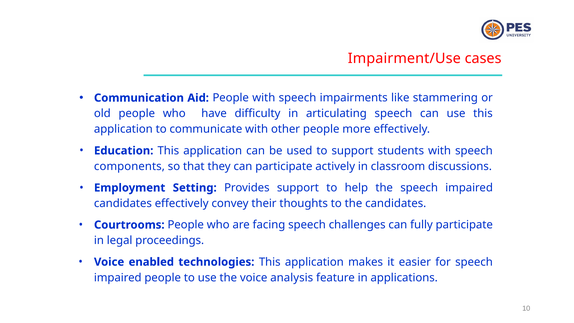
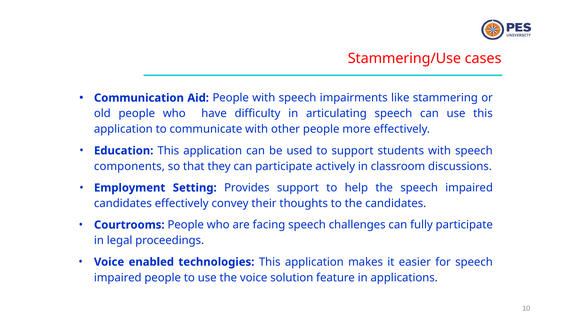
Impairment/Use: Impairment/Use -> Stammering/Use (404, 58)
analysis: analysis -> solution (292, 278)
